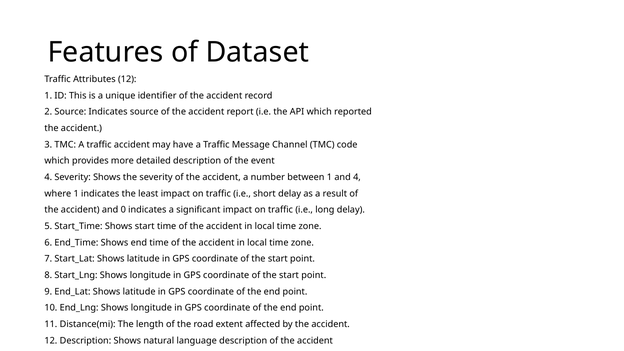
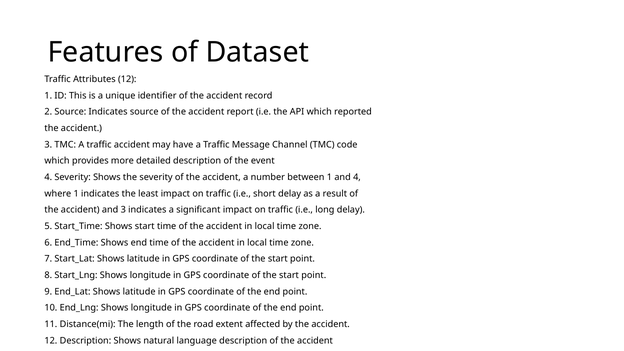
and 0: 0 -> 3 (123, 210)
